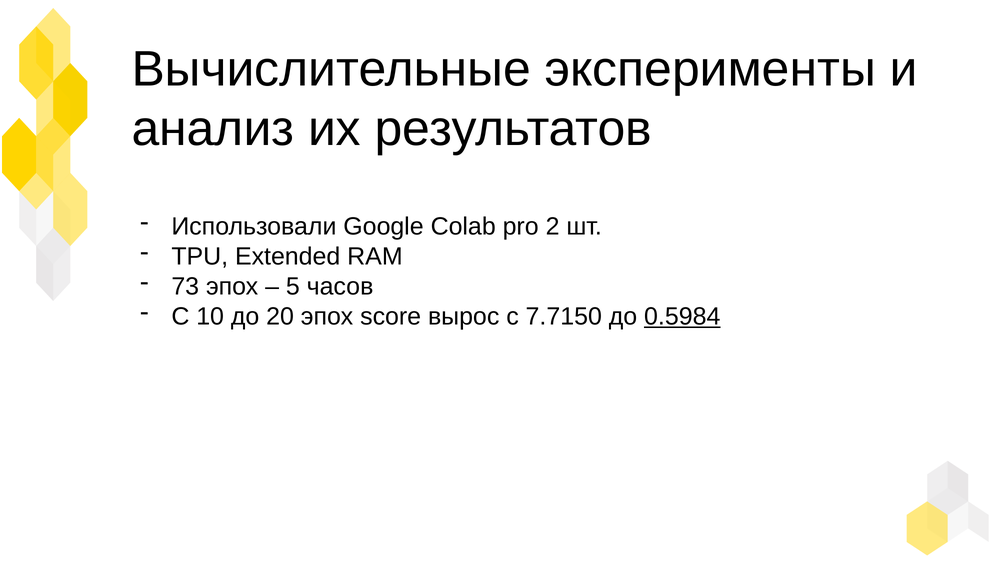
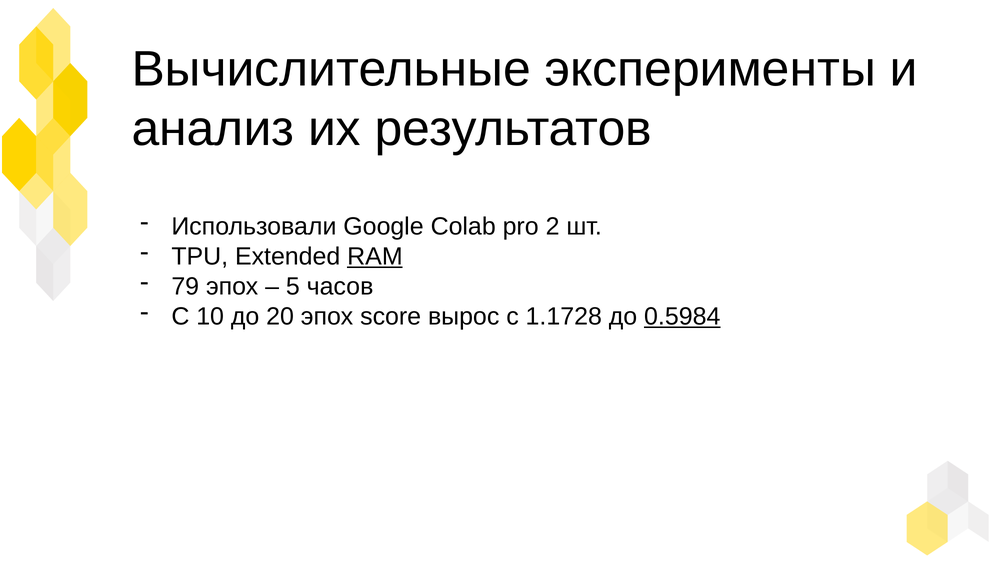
RAM underline: none -> present (375, 257)
73: 73 -> 79 (185, 287)
7.7150: 7.7150 -> 1.1728 (564, 317)
